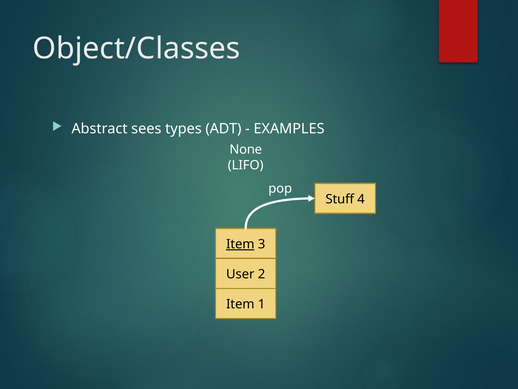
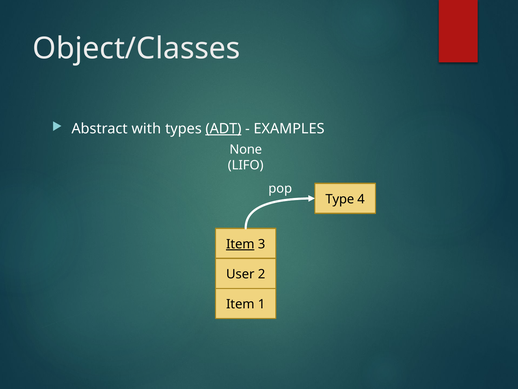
sees: sees -> with (146, 129)
ADT underline: none -> present (223, 129)
Stuff: Stuff -> Type (340, 199)
